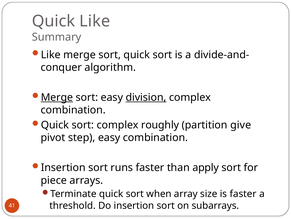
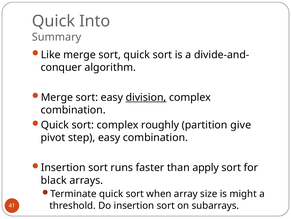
Quick Like: Like -> Into (95, 21)
Merge underline: present -> none (57, 97)
piece: piece -> black (54, 180)
is faster: faster -> might (243, 193)
